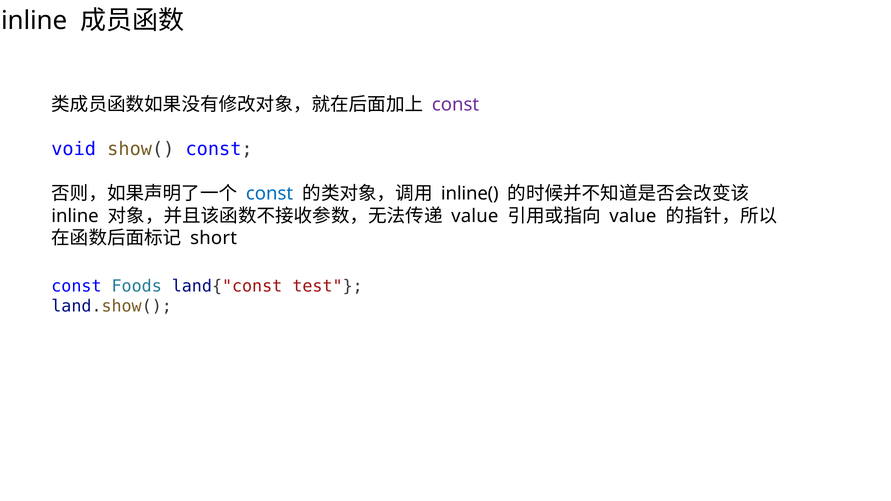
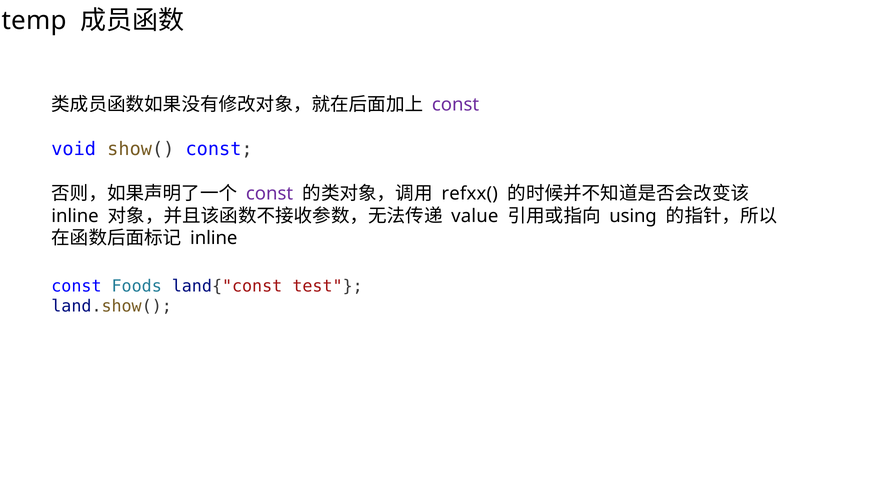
inline: inline -> temp (34, 21)
const colour: blue -> purple (270, 194)
inline(: inline( -> refxx( (470, 194)
value: value -> using (633, 216)
short: short -> inline (214, 238)
